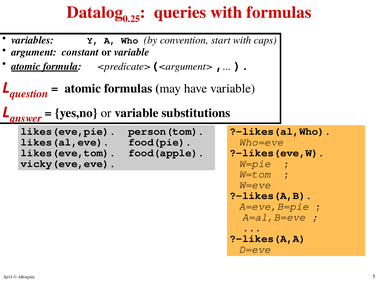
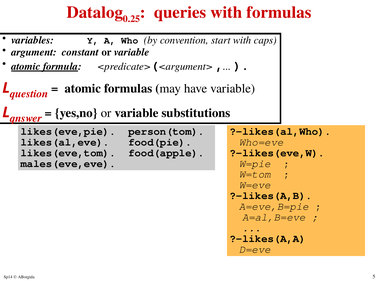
vicky(eve,eve: vicky(eve,eve -> males(eve,eve (68, 164)
